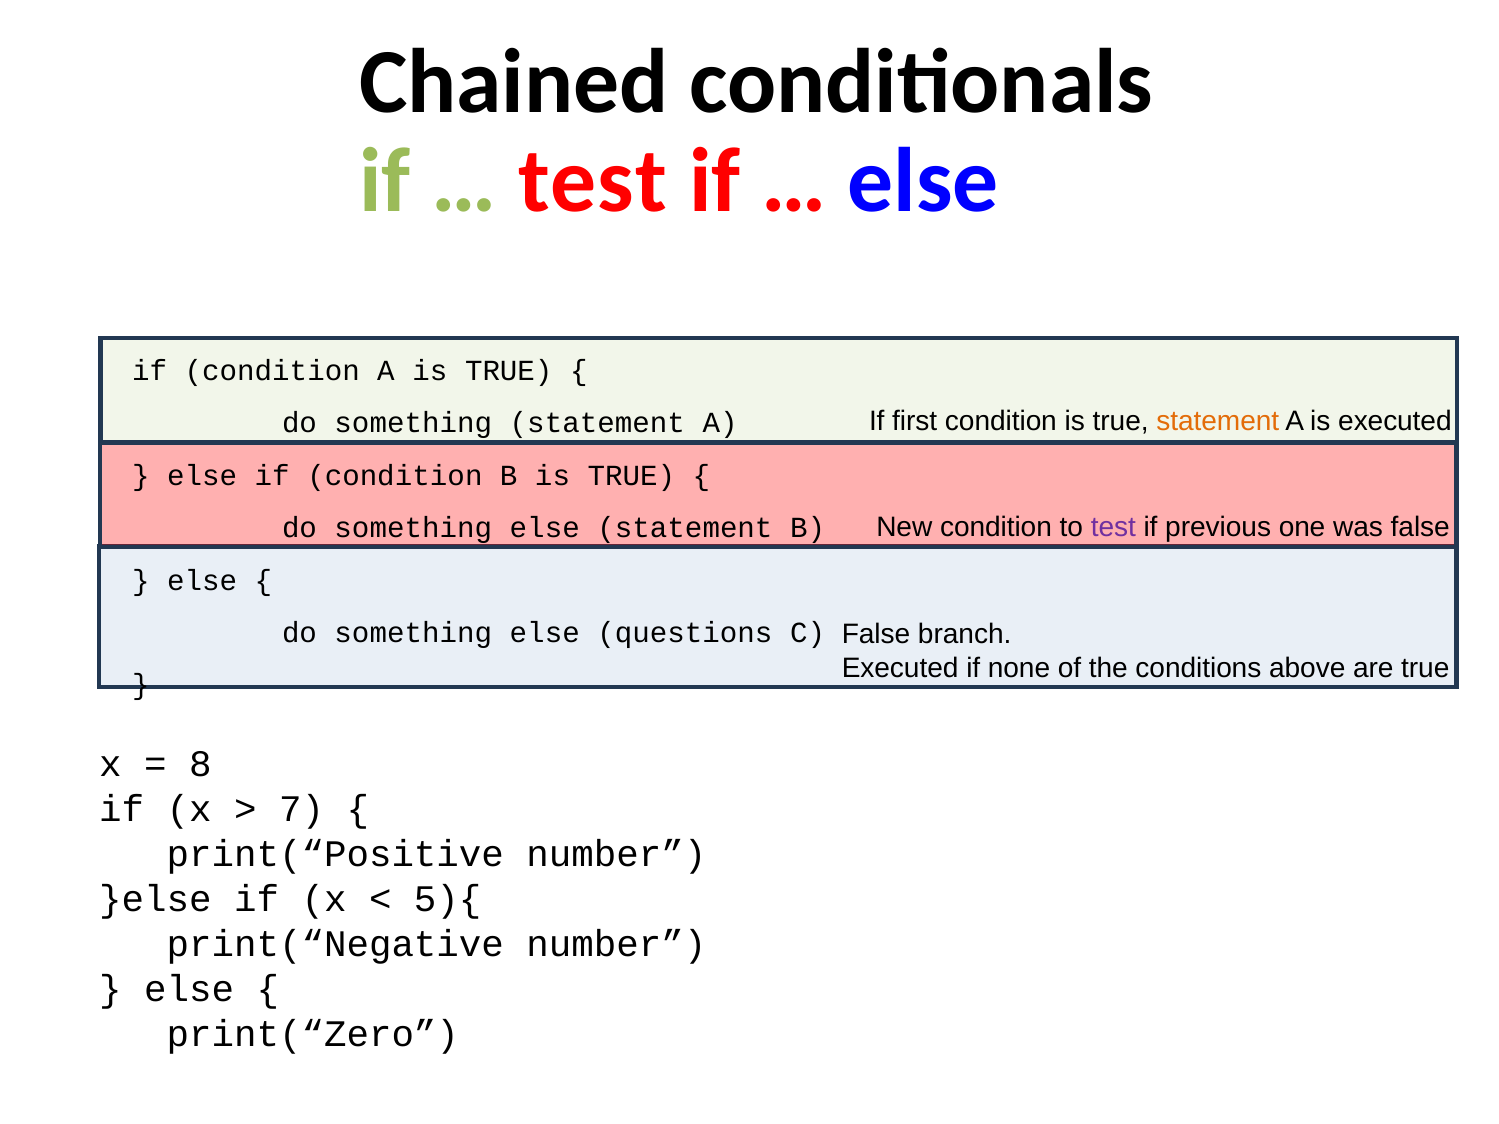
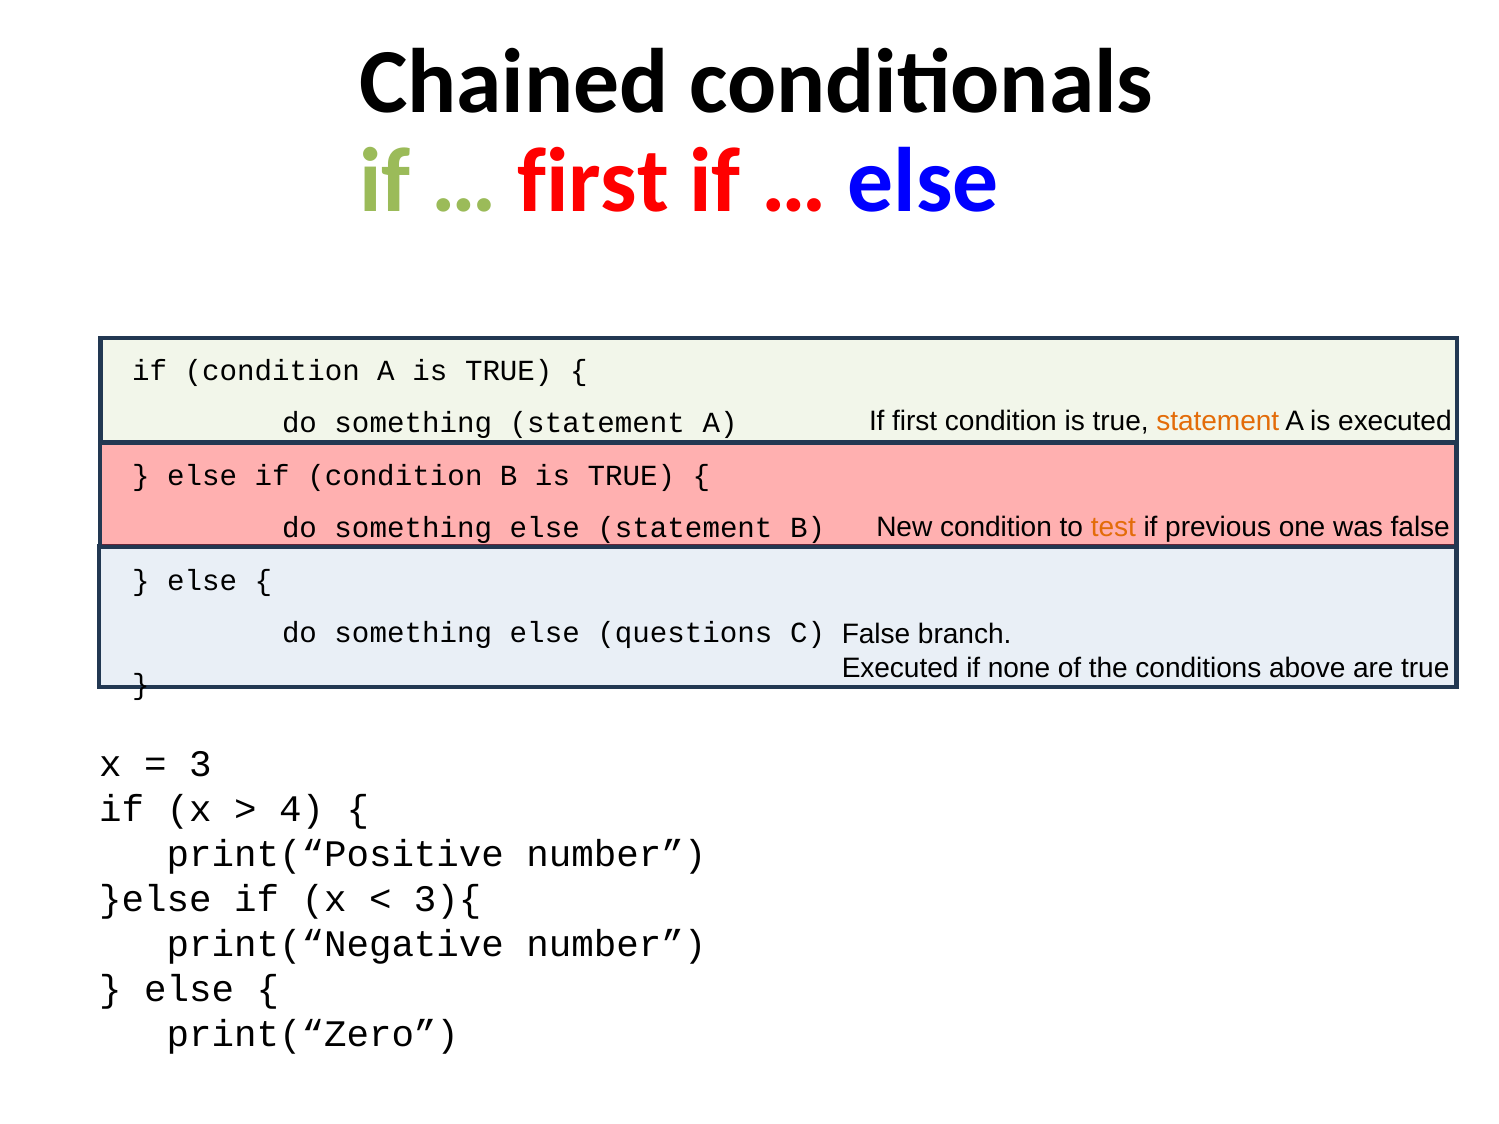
test: test -> first (593, 181)
test colour: purple -> orange (1113, 527)
8: 8 -> 3 (200, 765)
7: 7 -> 4 (302, 810)
5){: 5){ -> 3){ (448, 899)
